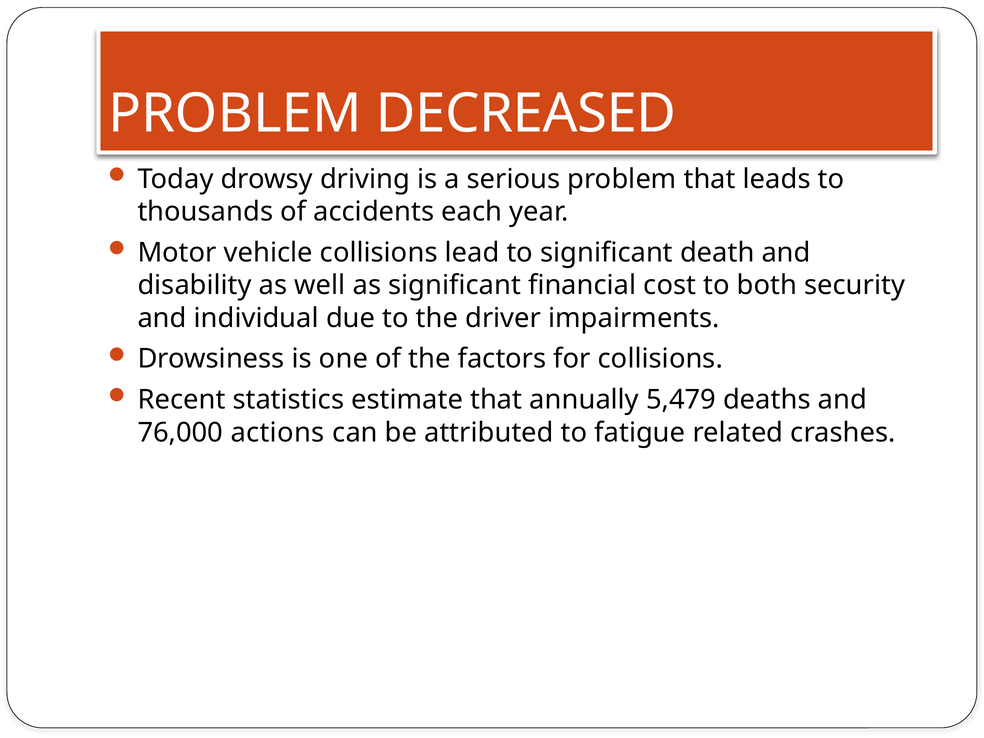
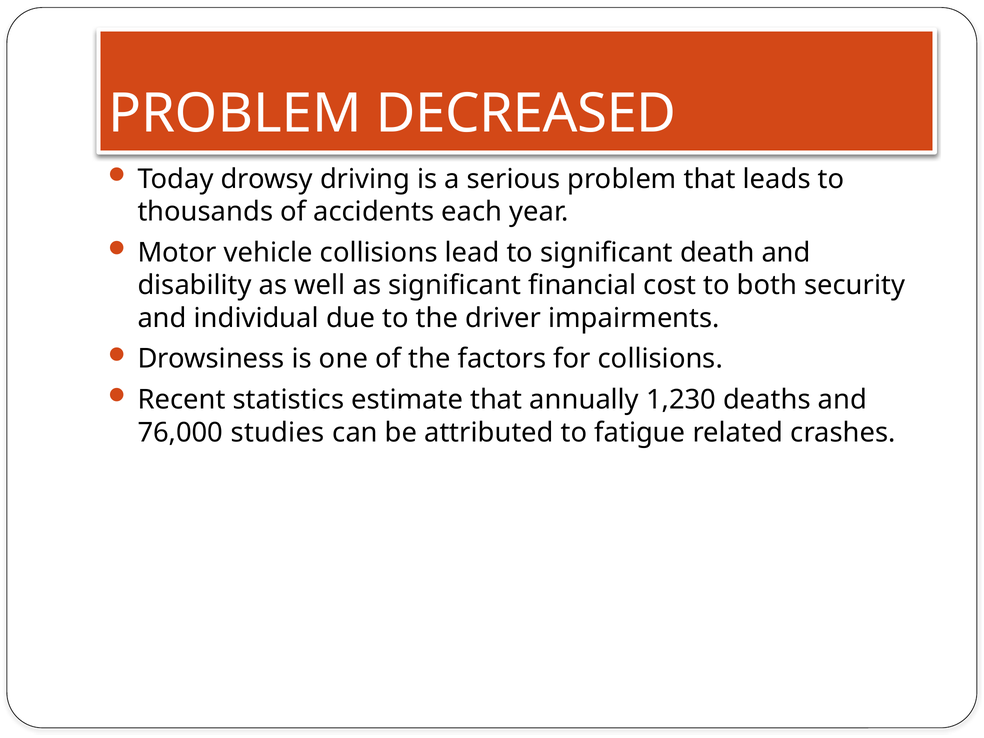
5,479: 5,479 -> 1,230 (681, 400)
actions: actions -> studies (278, 432)
